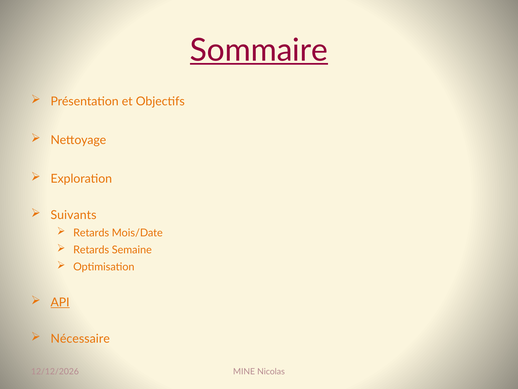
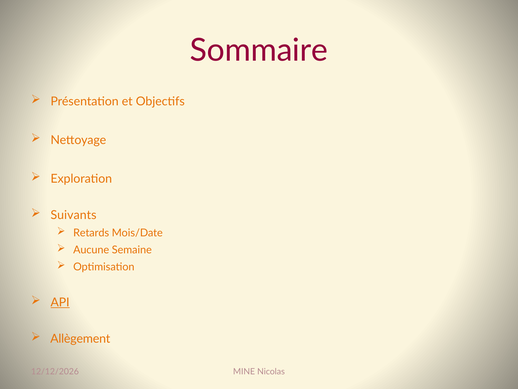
Sommaire underline: present -> none (259, 50)
Retards: Retards -> Aucune (91, 250)
Nécessaire: Nécessaire -> Allègement (80, 338)
